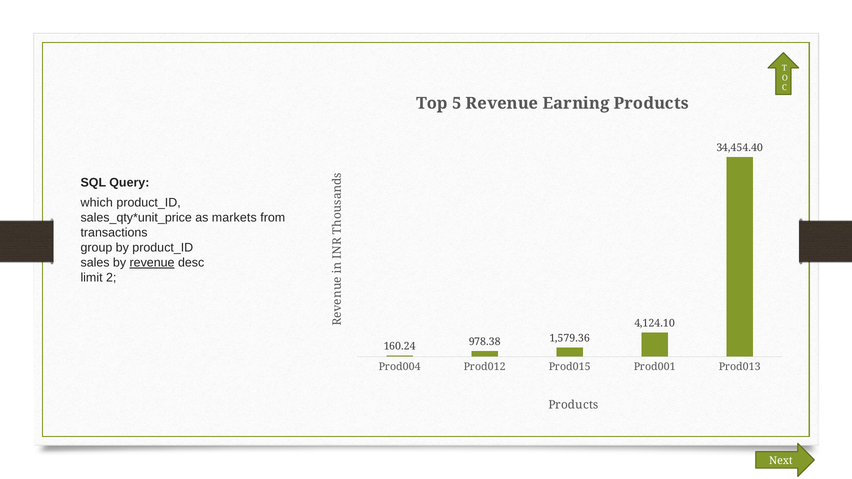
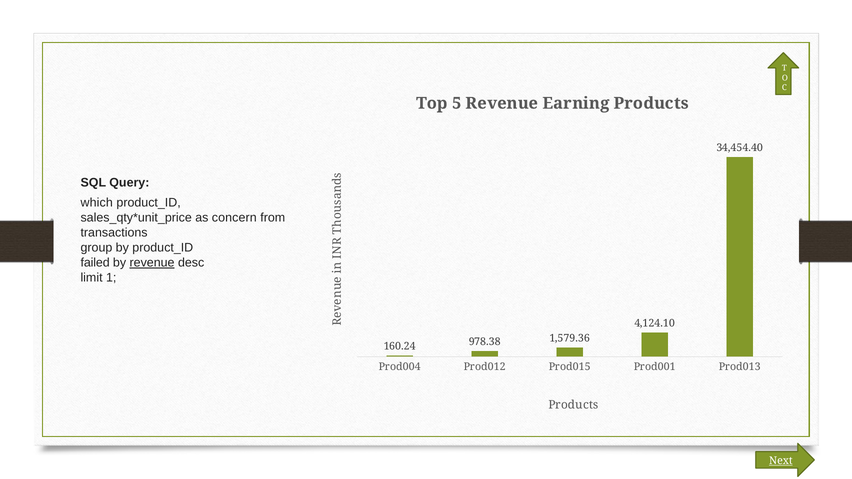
markets: markets -> concern (234, 218)
sales: sales -> failed (95, 263)
2: 2 -> 1 (111, 278)
Next underline: none -> present (781, 461)
